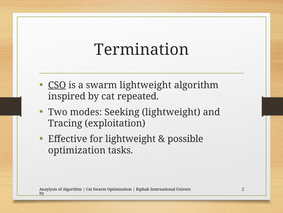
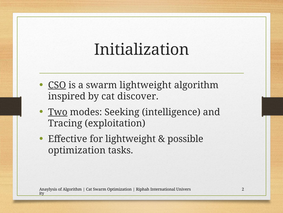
Termination: Termination -> Initialization (142, 50)
repeated: repeated -> discover (138, 96)
Two underline: none -> present (58, 112)
Seeking lightweight: lightweight -> intelligence (171, 112)
